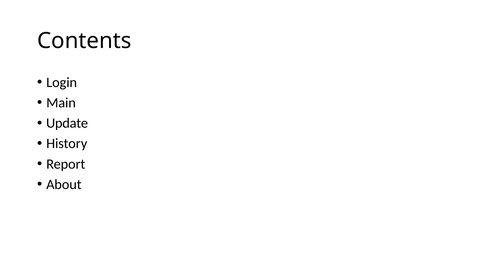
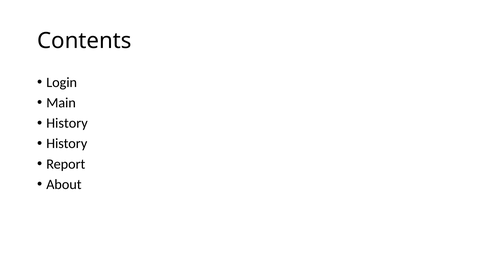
Update: Update -> History (67, 123)
